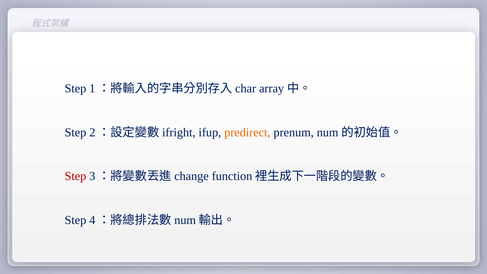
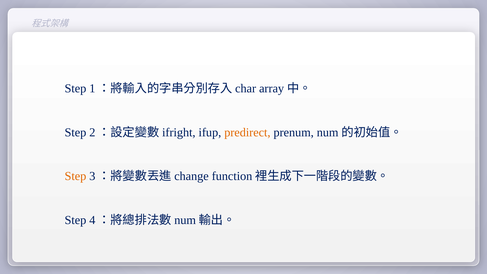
Step colour: red -> orange (75, 176)
